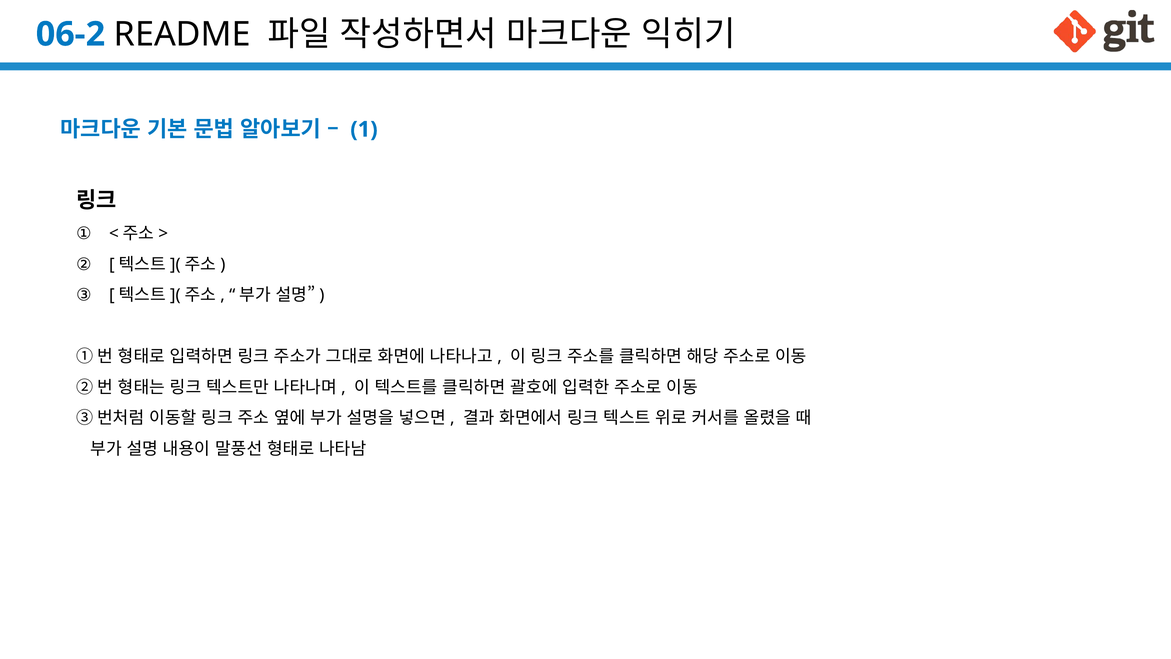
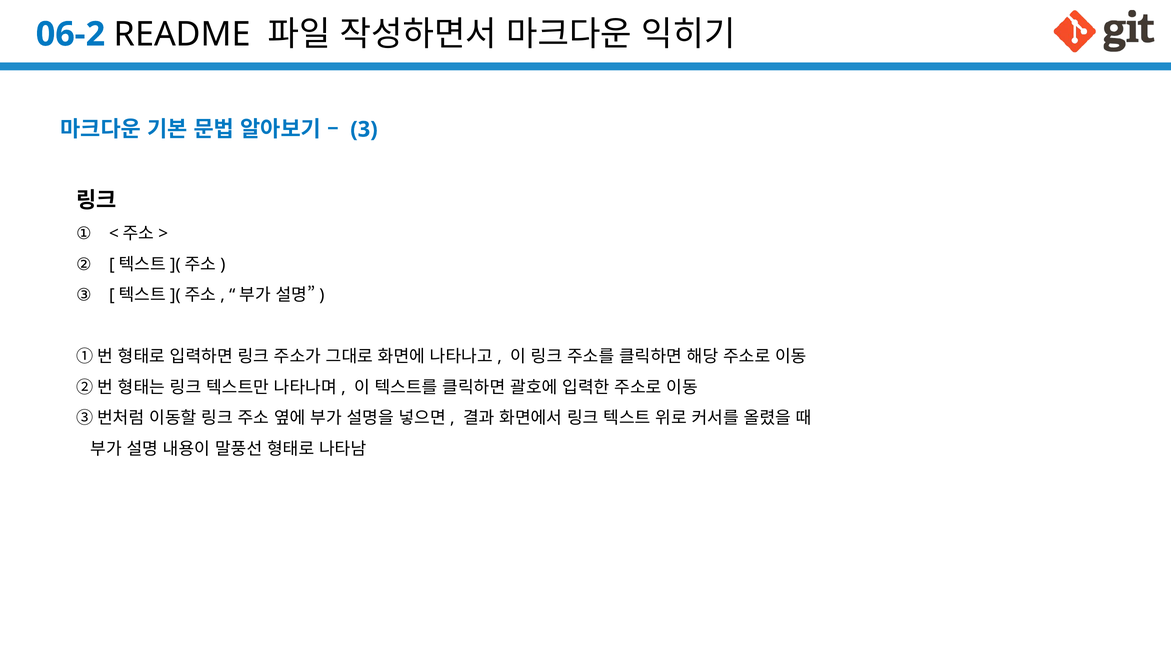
1: 1 -> 3 (364, 129)
